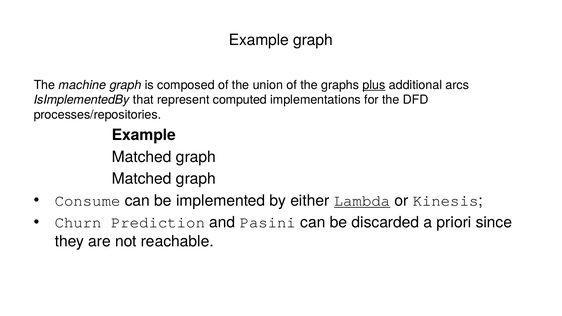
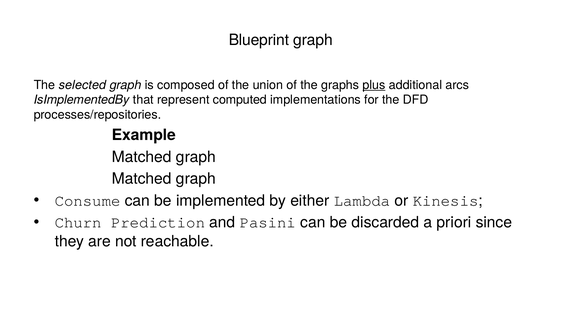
Example: Example -> Blueprint (259, 40)
machine: machine -> selected (82, 85)
Lambda underline: present -> none (362, 201)
